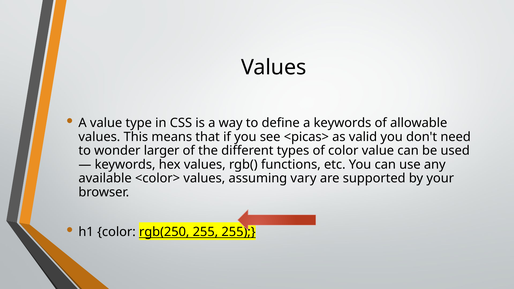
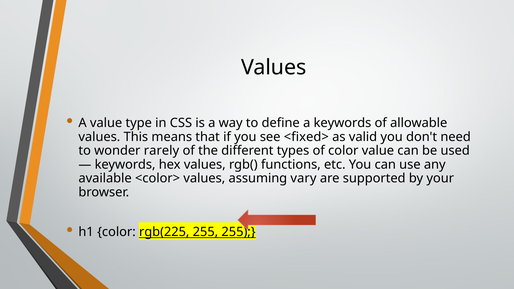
<picas>: <picas> -> <fixed> (306, 137)
larger: larger -> rarely (162, 151)
rgb(250: rgb(250 -> rgb(225 (164, 232)
